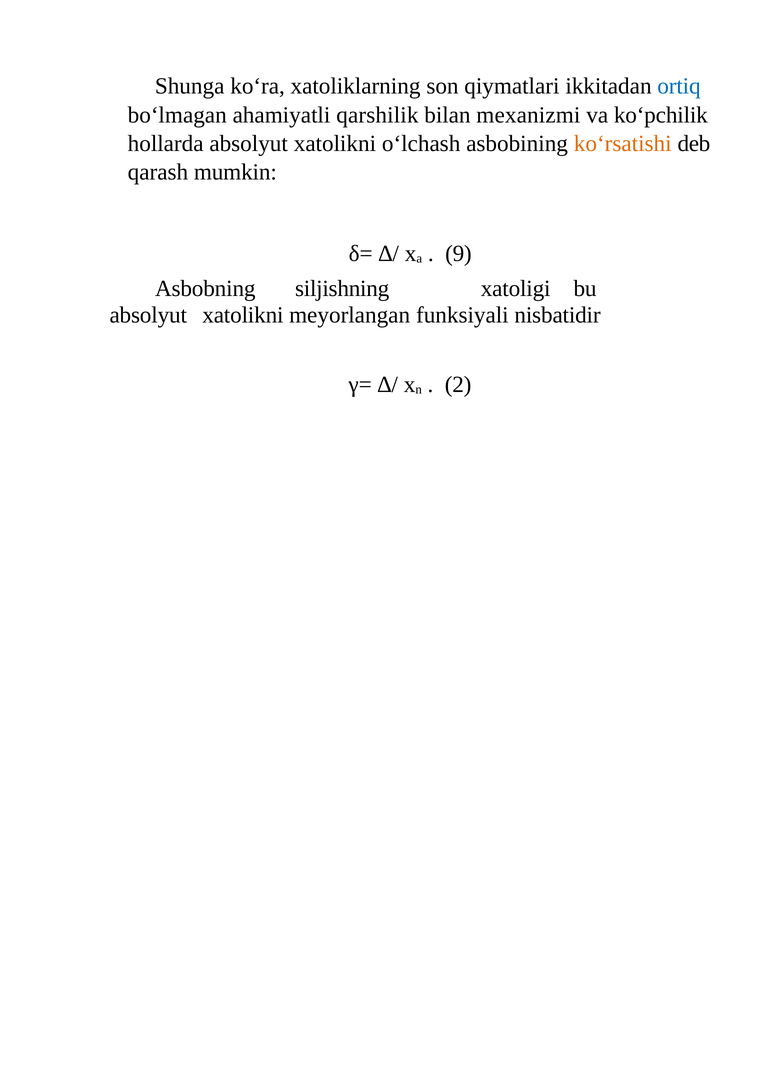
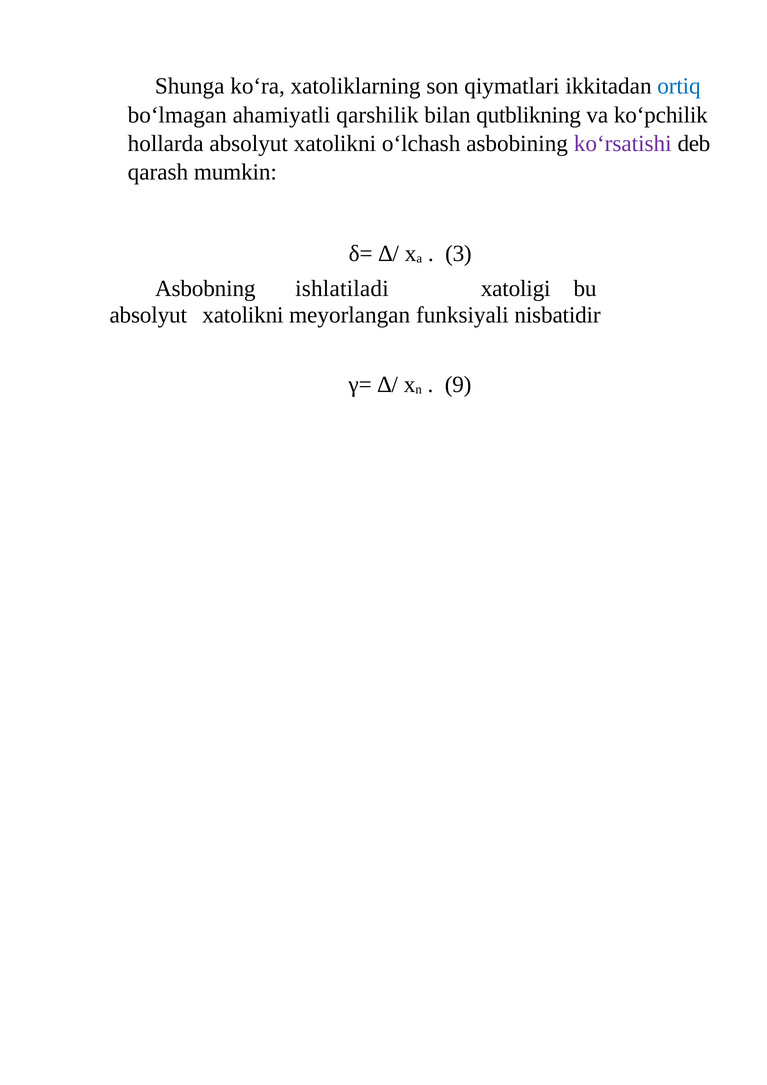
mexanizmi: mexanizmi -> qutblikning (529, 115)
kо‘rsatishi colour: orange -> purple (623, 144)
9: 9 -> 3 (458, 253)
siljishning: siljishning -> ishlatiladi (342, 289)
2: 2 -> 9 (458, 385)
